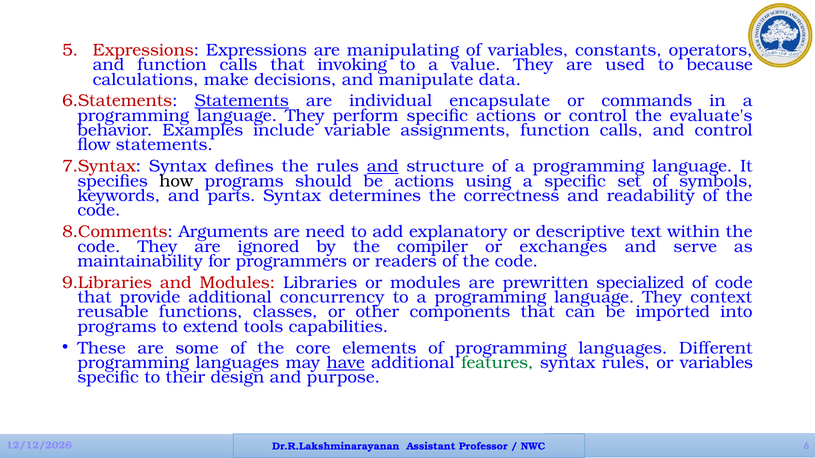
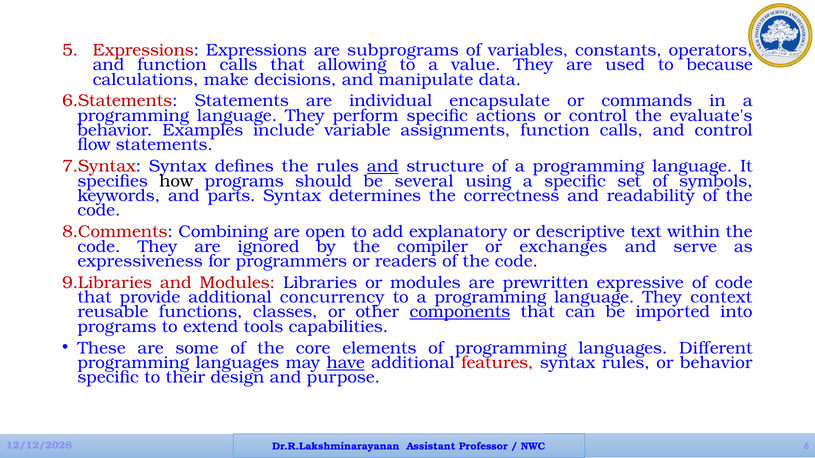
manipulating: manipulating -> subprograms (403, 50)
invoking: invoking -> allowing (352, 65)
Statements underline: present -> none (242, 101)
be actions: actions -> several (424, 181)
Arguments: Arguments -> Combining (223, 232)
need: need -> open (325, 232)
maintainability: maintainability -> expressiveness (140, 261)
specialized: specialized -> expressive (640, 283)
components underline: none -> present (460, 312)
features colour: green -> red (497, 363)
or variables: variables -> behavior (716, 363)
